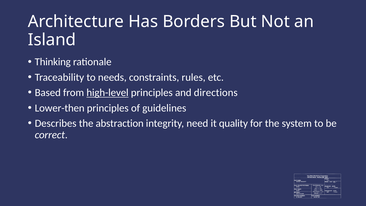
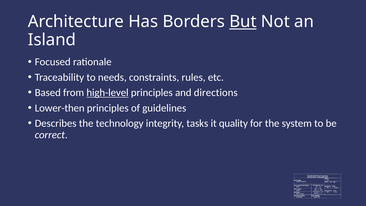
But underline: none -> present (243, 22)
Thinking: Thinking -> Focused (53, 62)
abstraction: abstraction -> technology (120, 123)
need: need -> tasks (197, 123)
